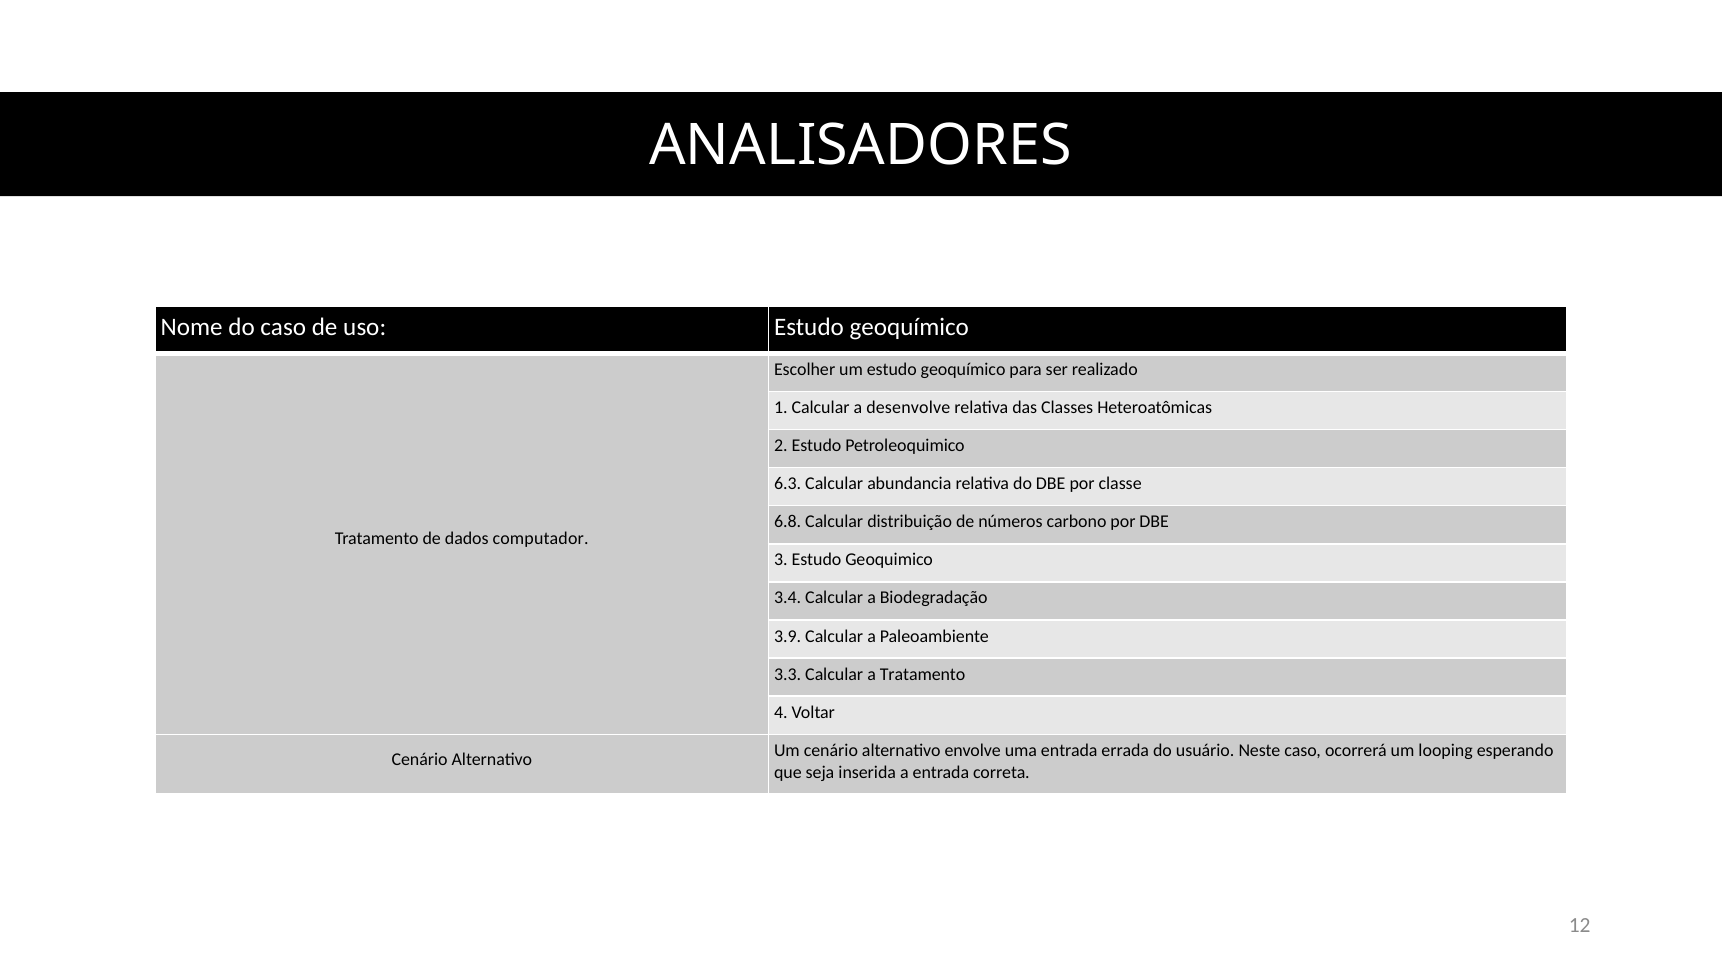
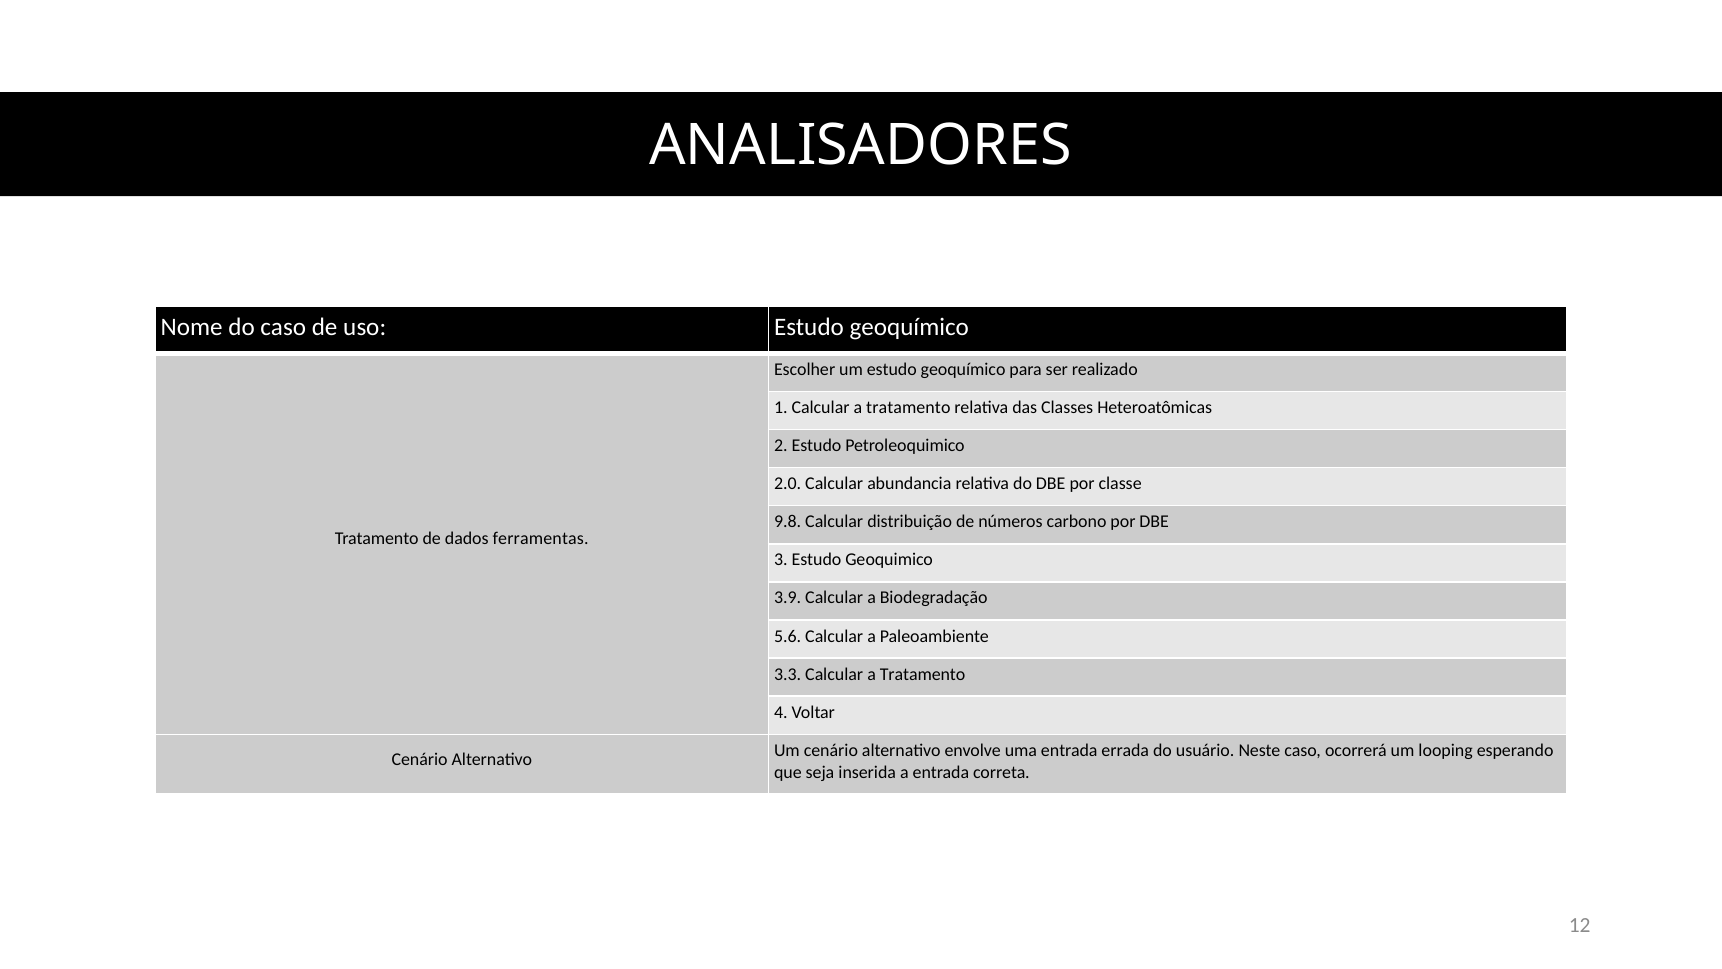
1 Calcular a desenvolve: desenvolve -> tratamento (908, 407)
6.3: 6.3 -> 2.0 (788, 484)
6.8: 6.8 -> 9.8 (788, 522)
computador: computador -> ferramentas (541, 539)
3.4: 3.4 -> 3.9 (788, 598)
3.9: 3.9 -> 5.6 (788, 636)
